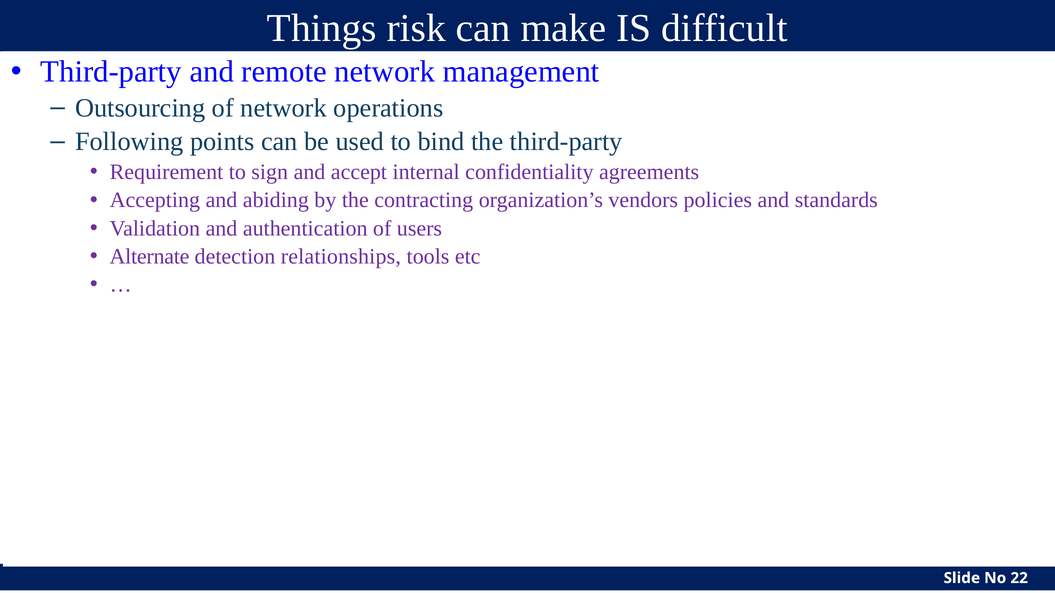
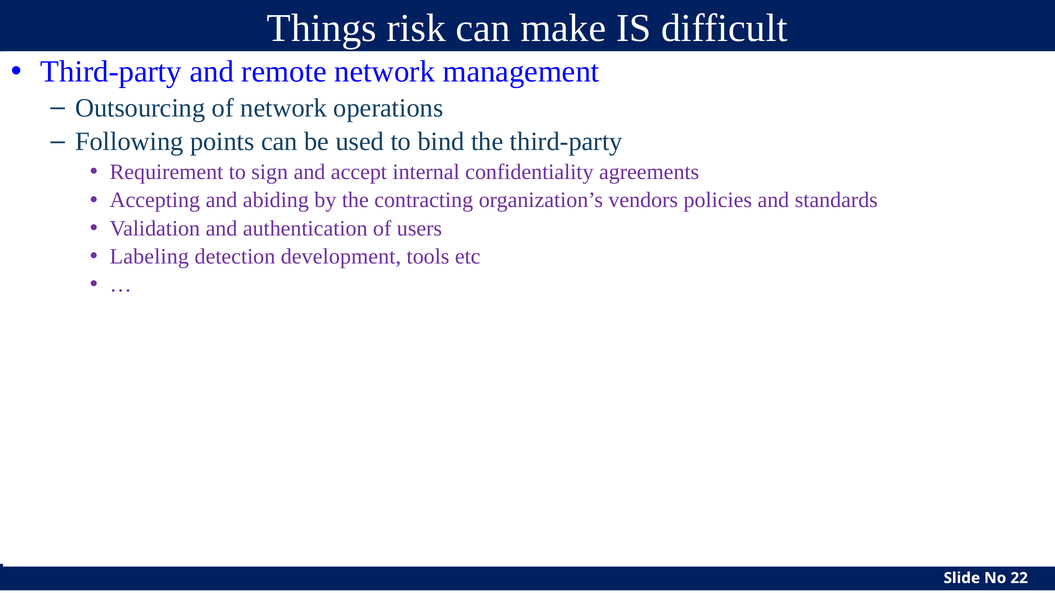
Alternate: Alternate -> Labeling (149, 257)
relationships: relationships -> development (341, 257)
